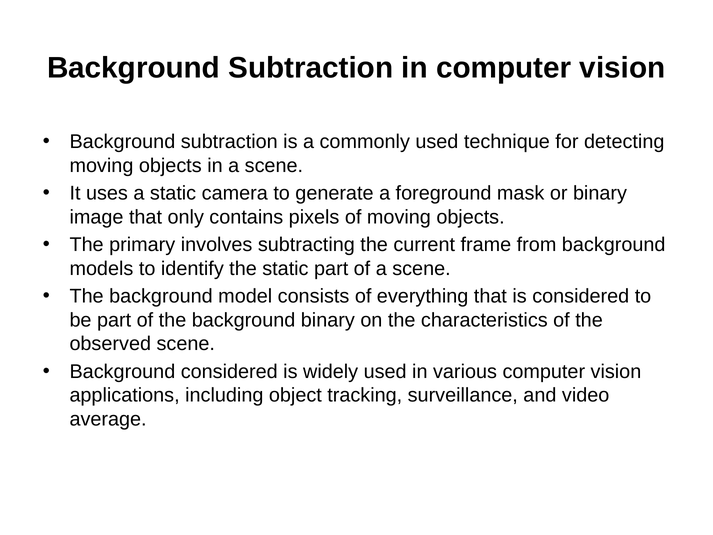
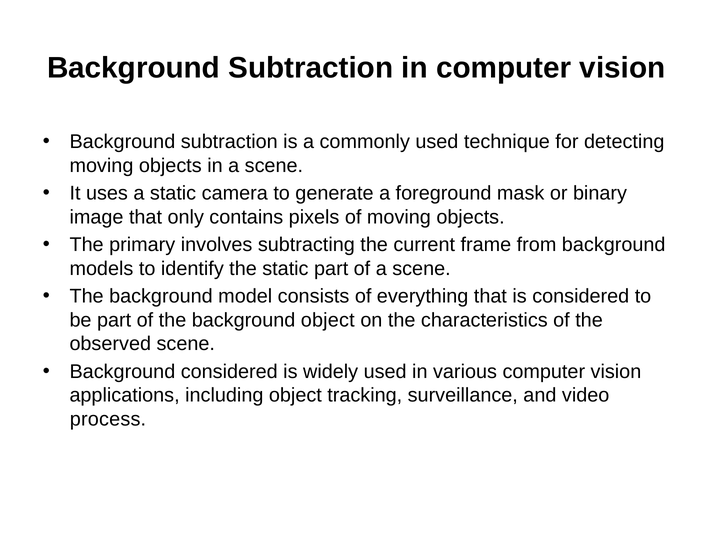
background binary: binary -> object (328, 320)
average: average -> process (108, 419)
